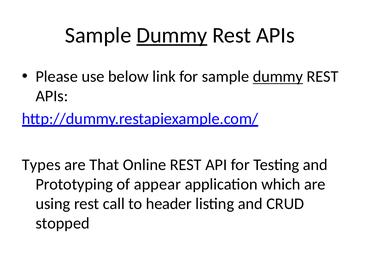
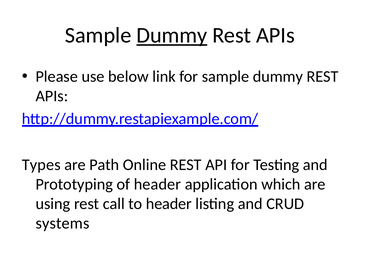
dummy underline: present -> none (278, 77)
That: That -> Path (104, 165)
of appear: appear -> header (157, 184)
stopped: stopped -> systems (63, 223)
